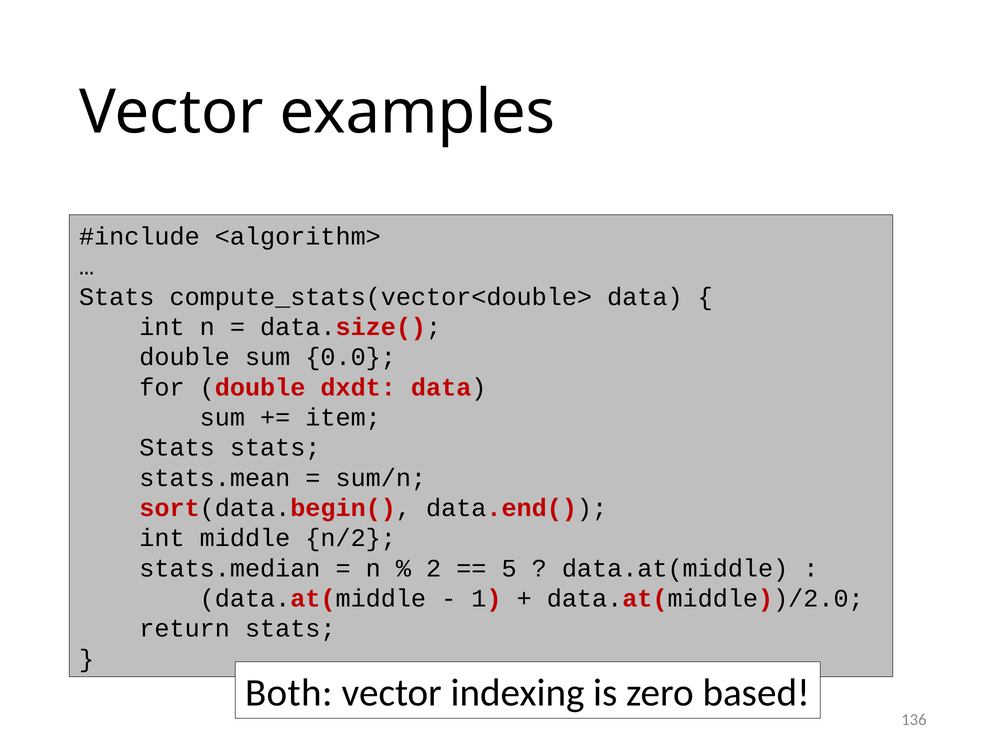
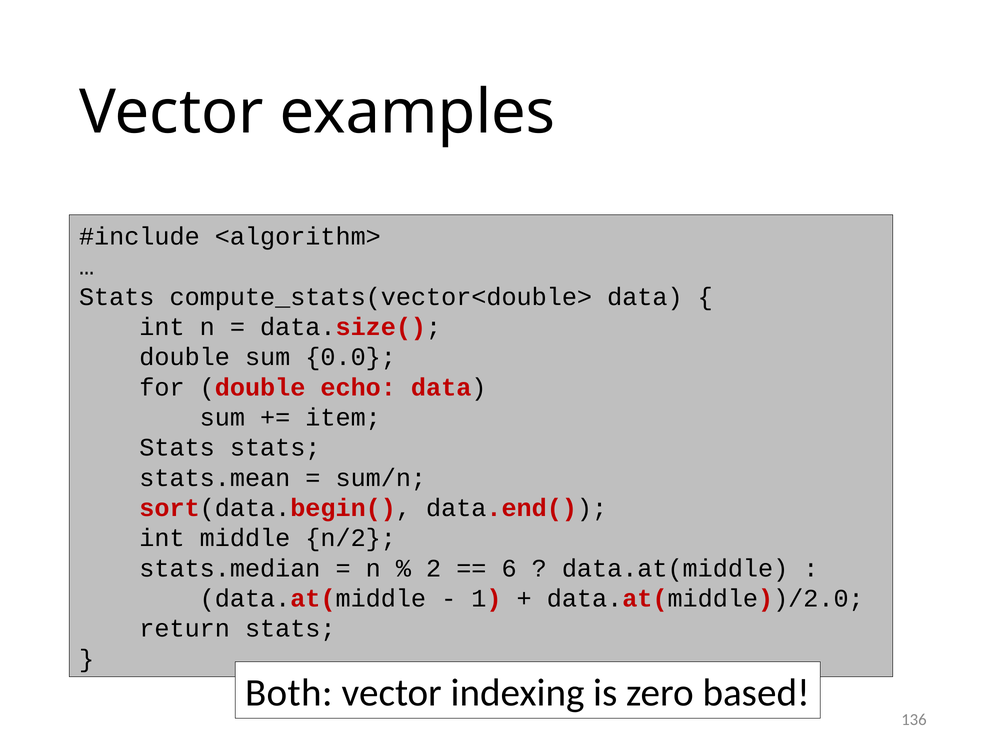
dxdt: dxdt -> echo (358, 388)
5: 5 -> 6 (509, 569)
